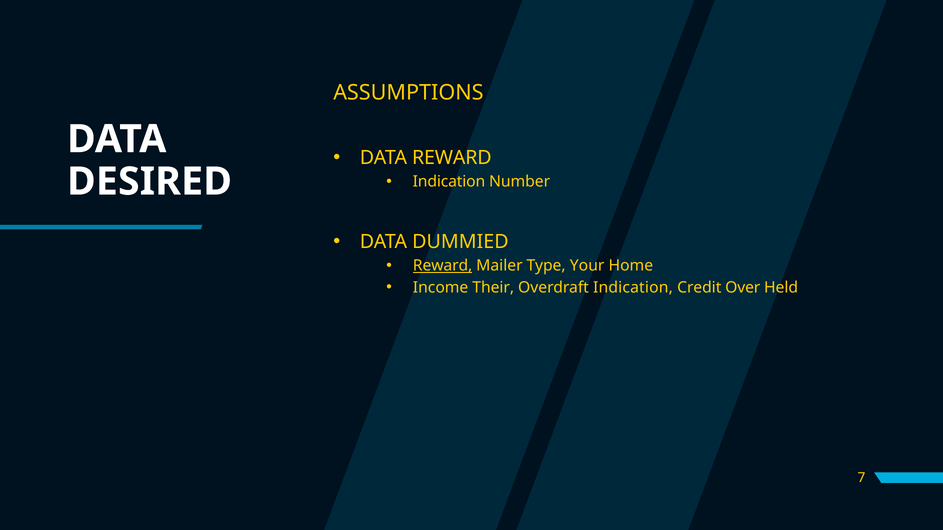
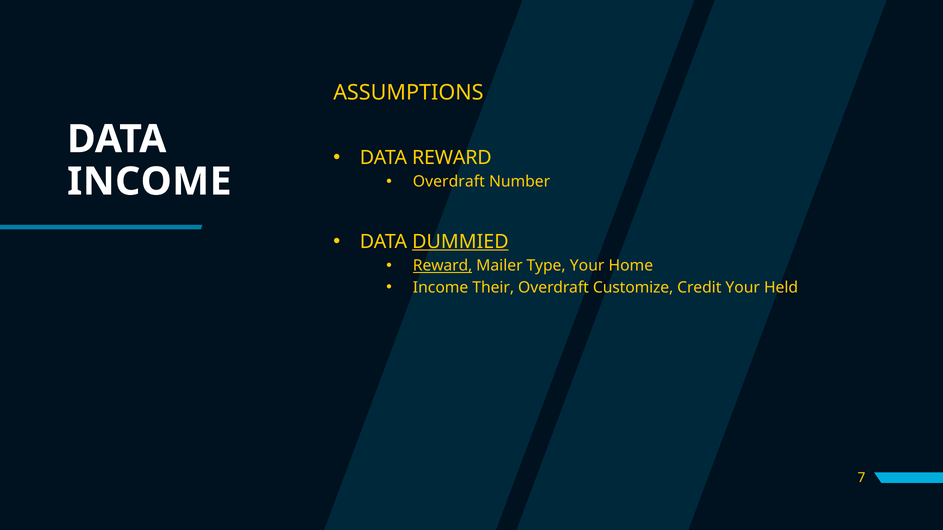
Indication: Indication -> Overdraft (449, 182)
DESIRED: DESIRED -> INCOME (149, 182)
DUMMIED underline: none -> present (460, 242)
Overdraft Indication: Indication -> Customize (633, 288)
Credit Over: Over -> Your (743, 288)
